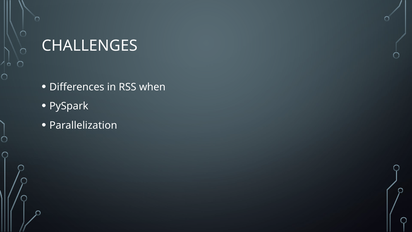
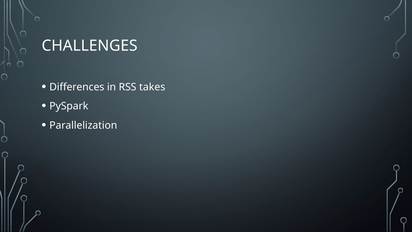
when: when -> takes (152, 87)
